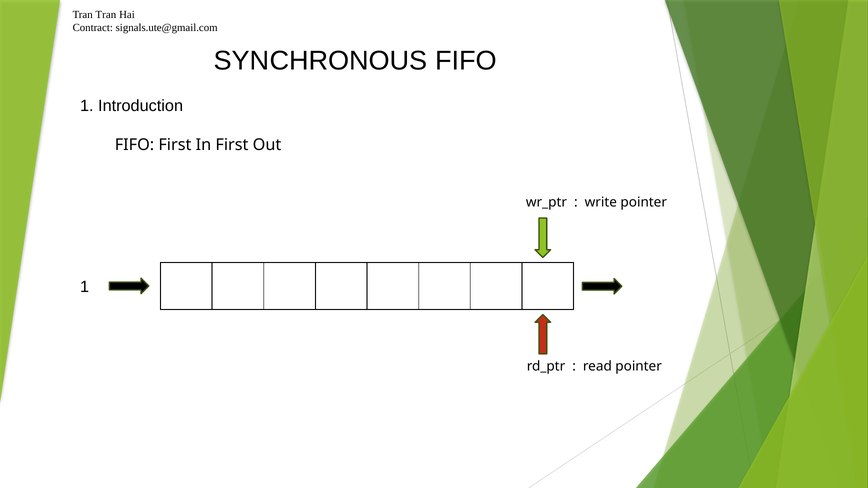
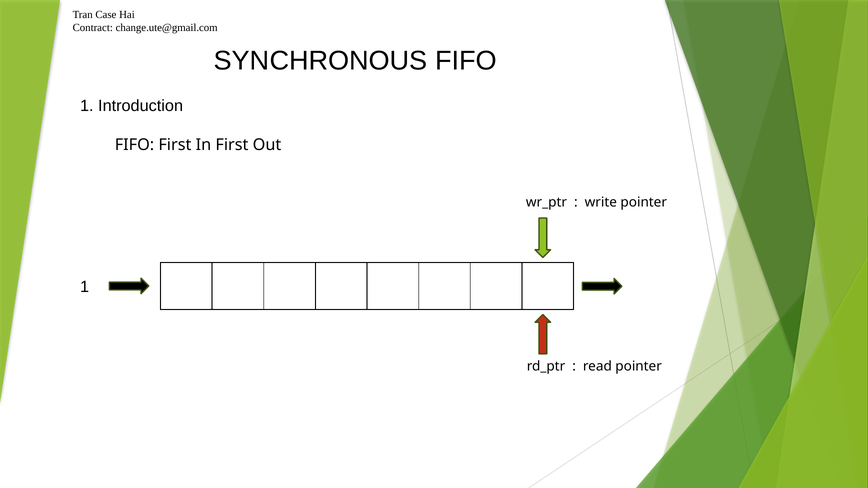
Tran Tran: Tran -> Case (106, 15)
signals.ute@gmail.com: signals.ute@gmail.com -> change.ute@gmail.com (167, 28)
